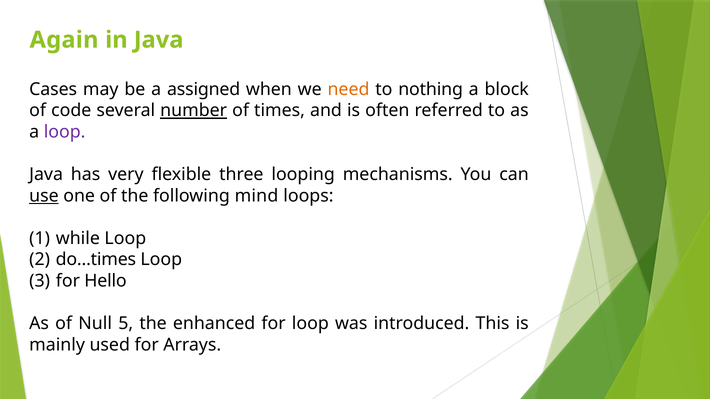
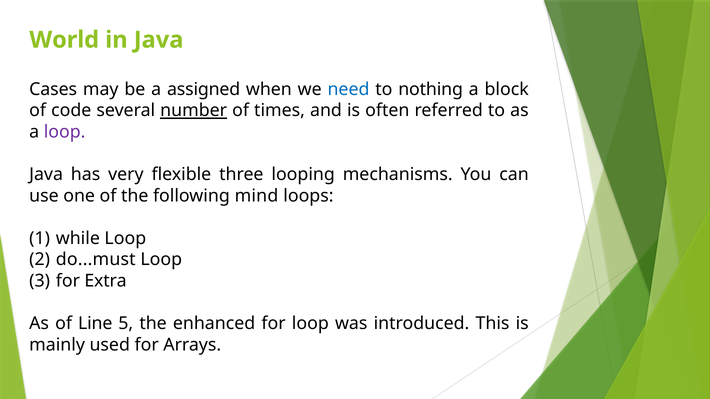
Again: Again -> World (64, 40)
need colour: orange -> blue (348, 89)
use underline: present -> none (44, 196)
do...times: do...times -> do...must (96, 260)
Hello: Hello -> Extra (106, 281)
Null: Null -> Line (95, 324)
